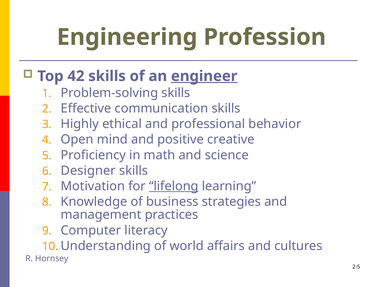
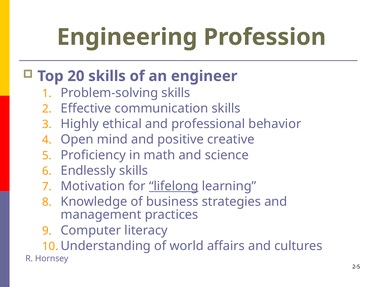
42: 42 -> 20 (76, 76)
engineer underline: present -> none (204, 76)
Designer: Designer -> Endlessly (88, 171)
